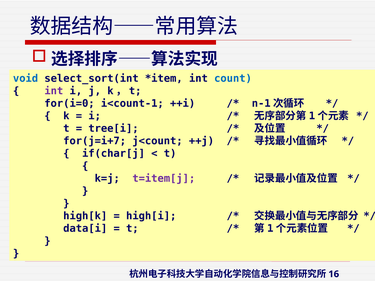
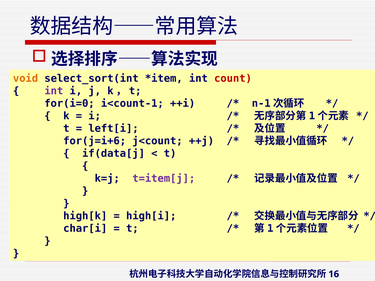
void colour: blue -> orange (26, 79)
count colour: blue -> red (233, 79)
tree[i: tree[i -> left[i (114, 129)
for(j=i+7: for(j=i+7 -> for(j=i+6 (95, 141)
if(char[j: if(char[j -> if(data[j (113, 154)
data[i: data[i -> char[i (85, 229)
